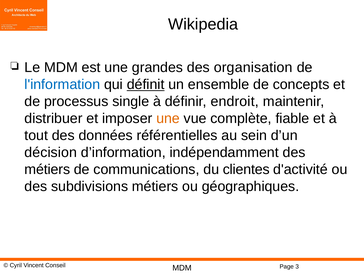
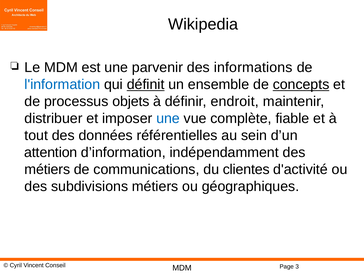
grandes: grandes -> parvenir (157, 68)
organisation: organisation -> informations (253, 68)
concepts underline: none -> present (301, 85)
single: single -> objets (131, 102)
une colour: orange -> blue (168, 119)
décision: décision -> attention (51, 153)
